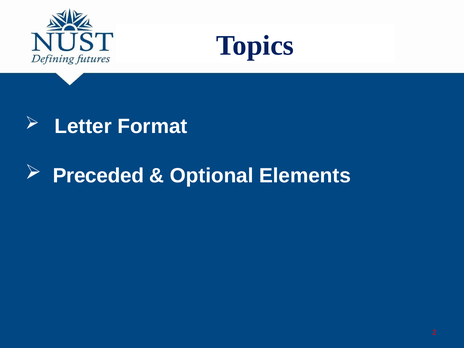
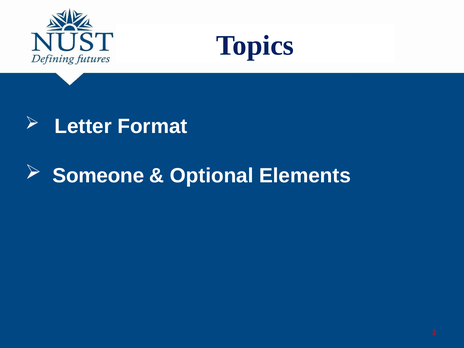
Preceded: Preceded -> Someone (98, 176)
